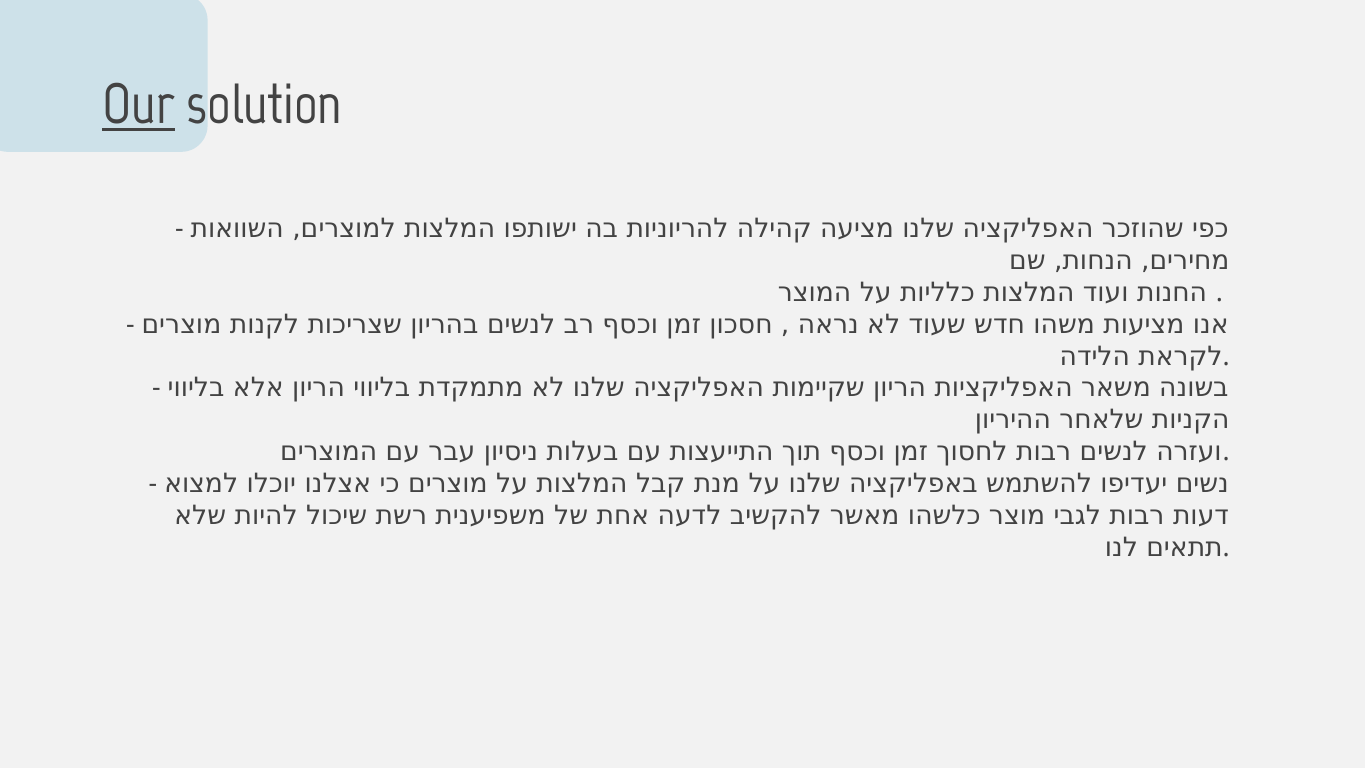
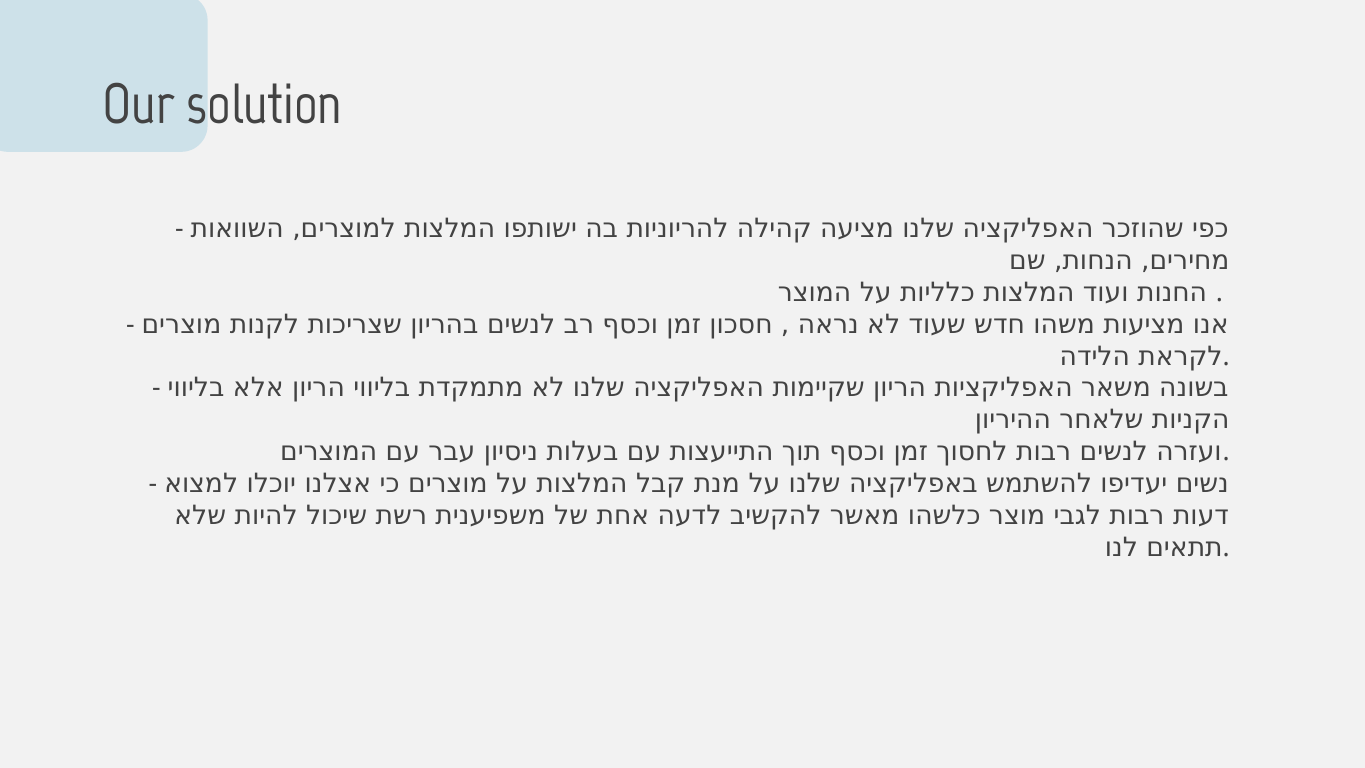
Our underline: present -> none (139, 105)
